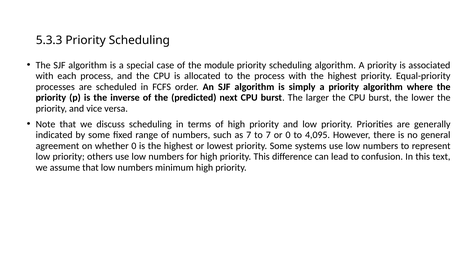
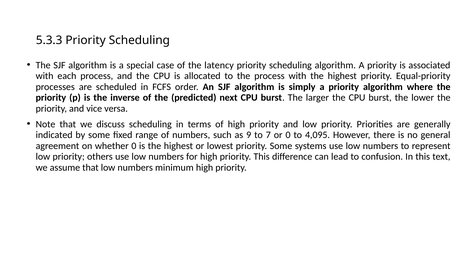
module: module -> latency (219, 65)
as 7: 7 -> 9 (249, 135)
